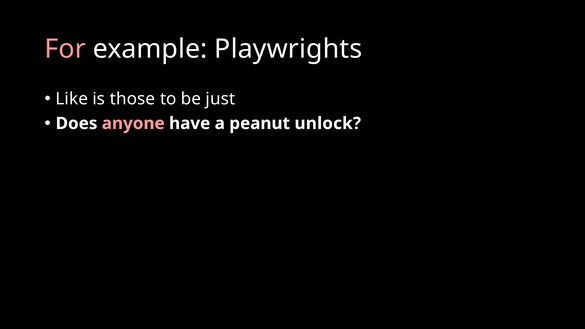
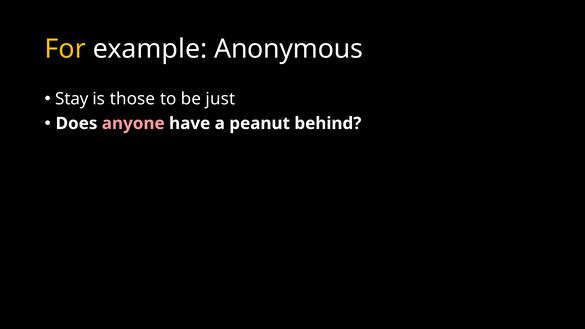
For colour: pink -> yellow (65, 49)
Playwrights: Playwrights -> Anonymous (289, 49)
Like: Like -> Stay (72, 99)
unlock: unlock -> behind (328, 123)
